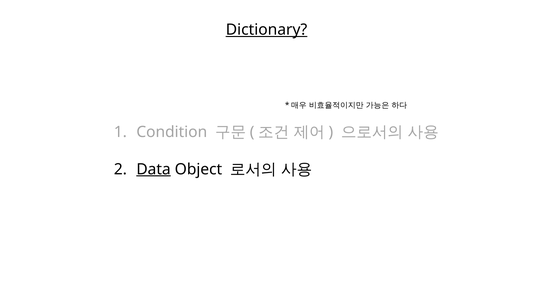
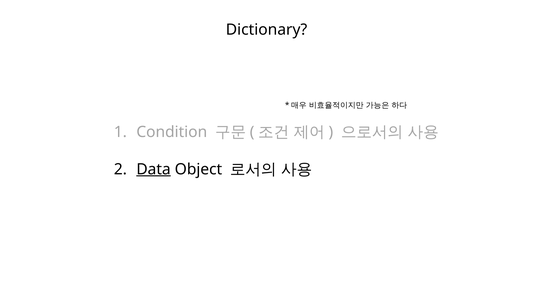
Dictionary underline: present -> none (266, 30)
